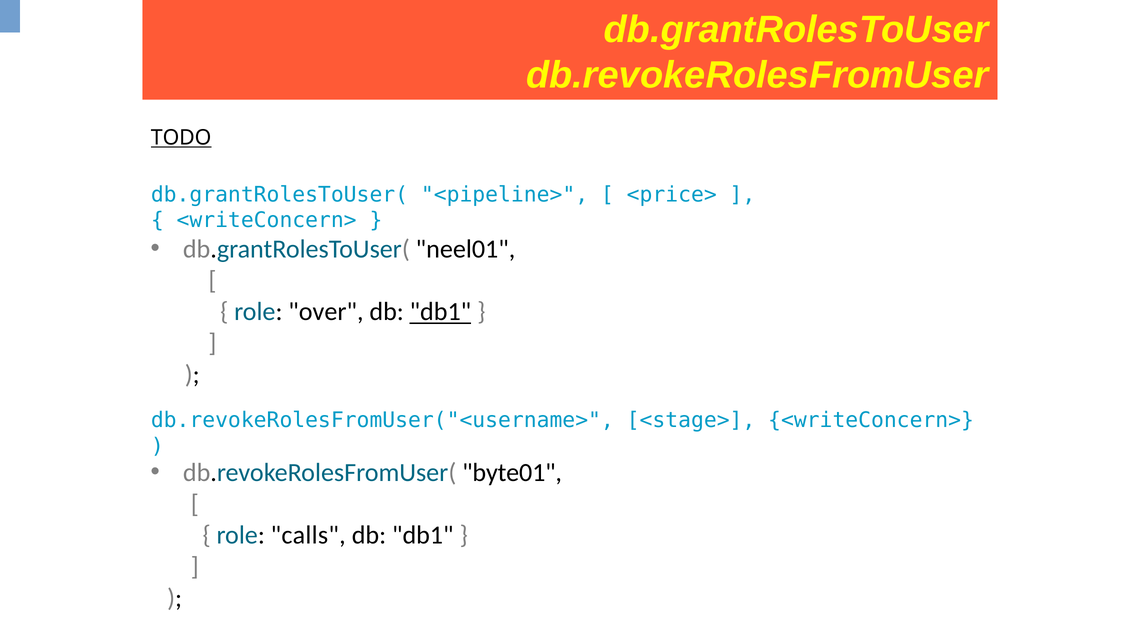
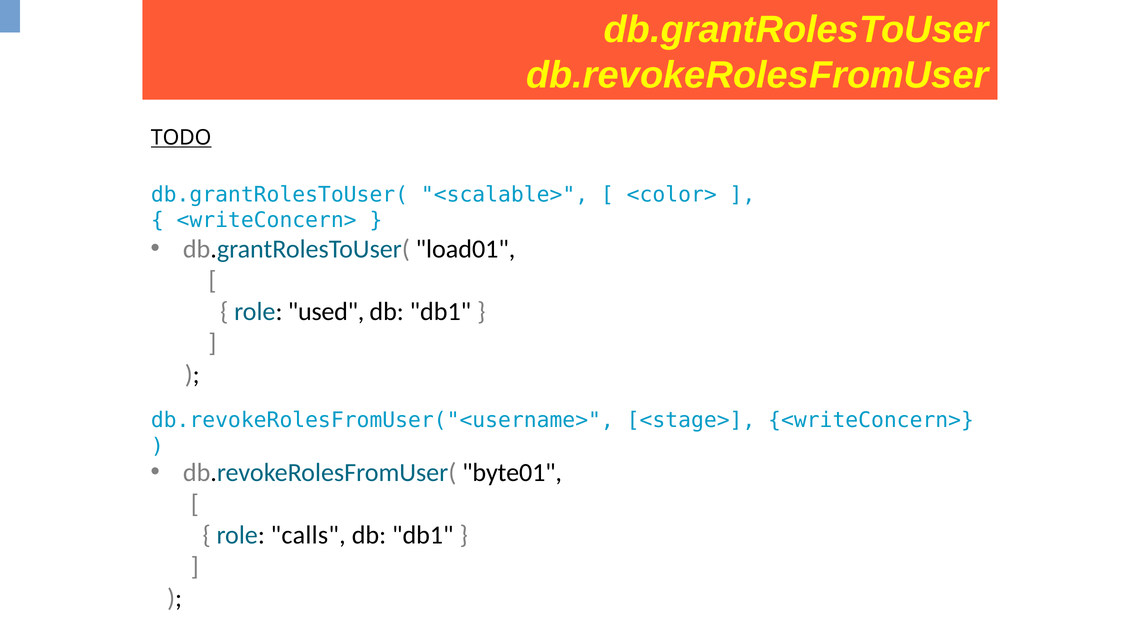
<pipeline>: <pipeline> -> <scalable> (505, 194)
<price>: <price> -> <color> (672, 194)
neel01: neel01 -> load01 (466, 249)
over: over -> used (326, 311)
db1 underline: present -> none (440, 311)
